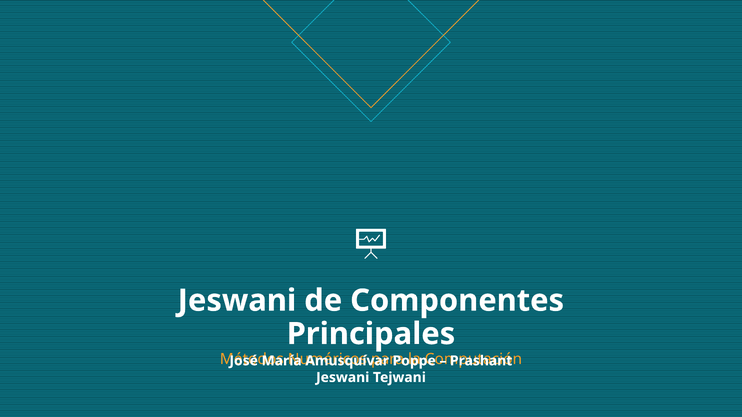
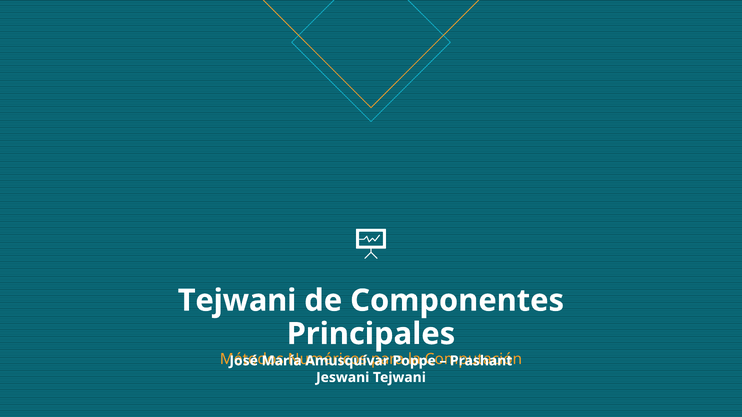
Jeswani: Jeswani -> Tejwani (237, 301)
